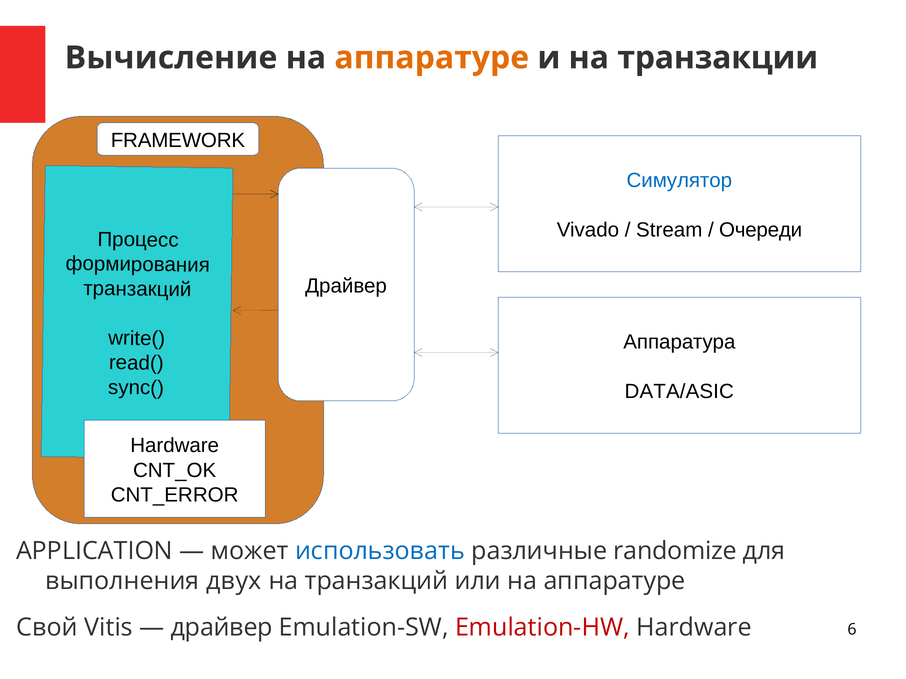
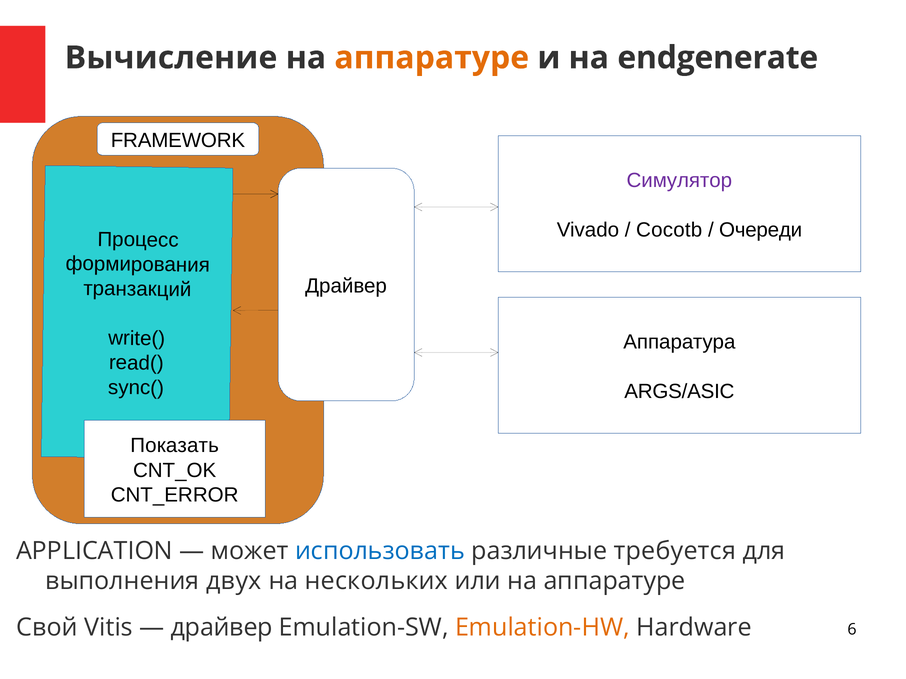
транзакции: транзакции -> endgenerate (718, 58)
Симулятор colour: blue -> purple (679, 181)
Stream: Stream -> Cocotb (669, 230)
DATA/ASIC: DATA/ASIC -> ARGS/ASIC (679, 392)
Hardware: Hardware -> Показать (175, 446)
randomize: randomize -> требуется (675, 551)
на транзакций: транзакций -> нескольких (376, 581)
Emulation-HW colour: red -> orange (542, 628)
